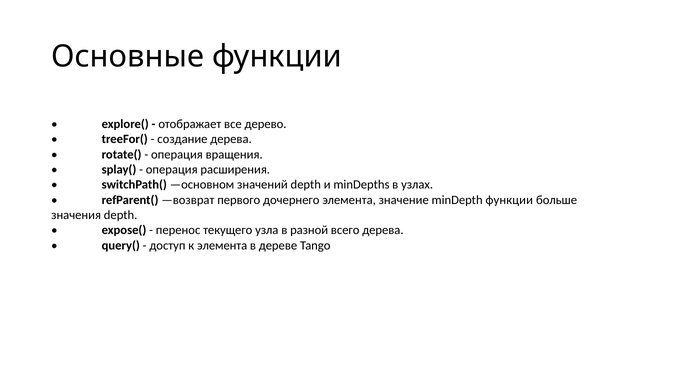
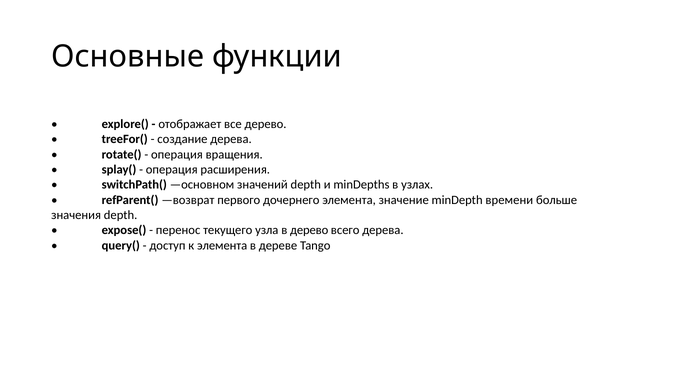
minDepth функции: функции -> времени (509, 200)
в разной: разной -> дерево (309, 230)
